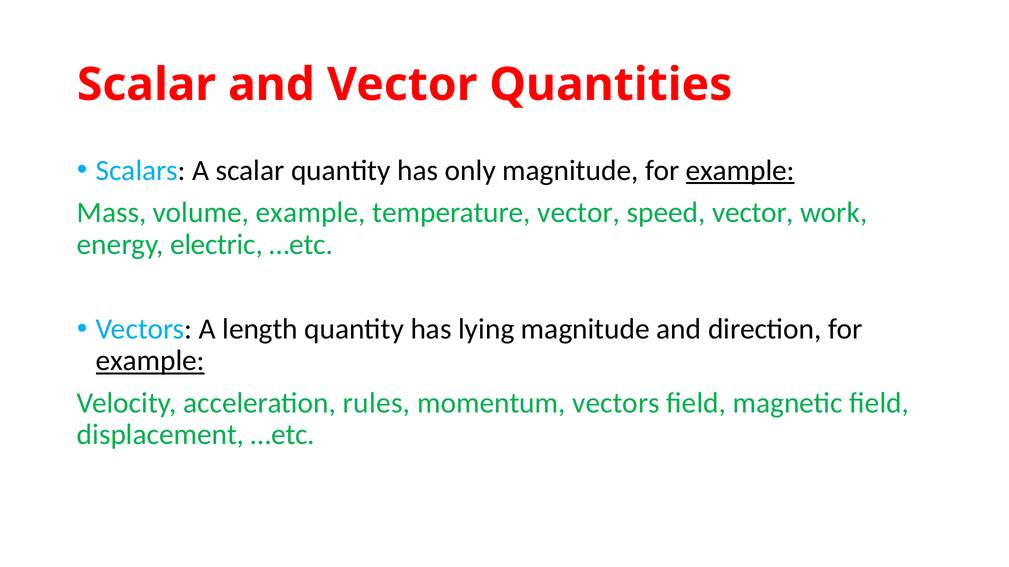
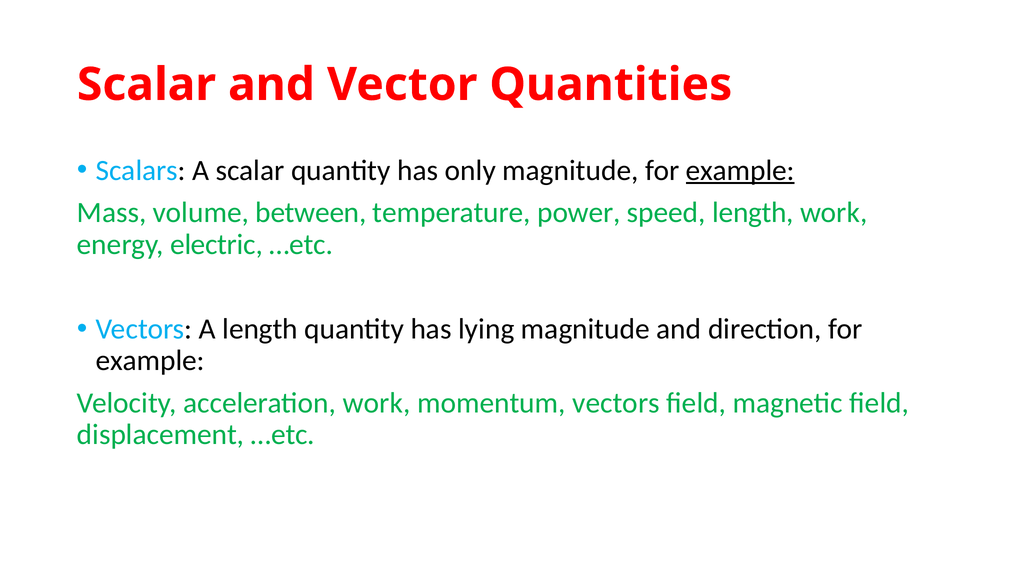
volume example: example -> between (311, 213)
temperature vector: vector -> power (579, 213)
speed vector: vector -> length (753, 213)
example underline: present -> none (150, 361)
acceleration rules: rules -> work (377, 403)
